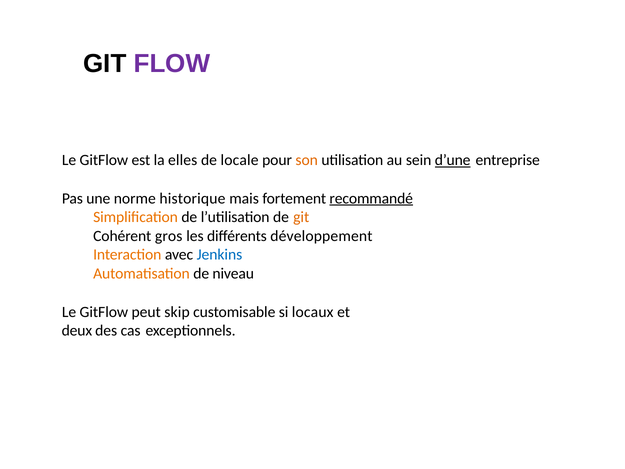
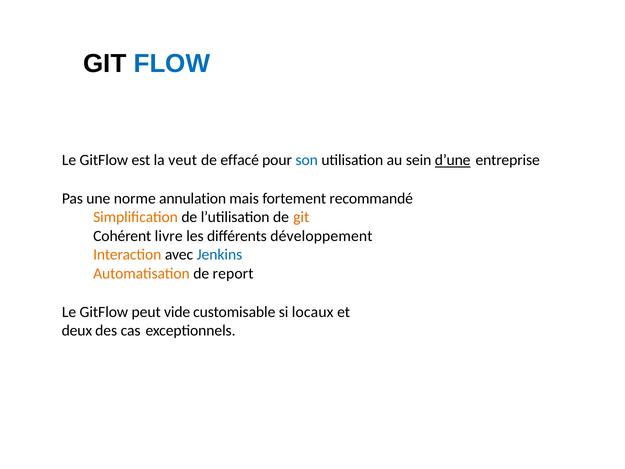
FLOW colour: purple -> blue (172, 64)
elles: elles -> veut (183, 160)
locale: locale -> effacé (240, 160)
son colour: orange -> blue (307, 160)
historique: historique -> annulation (193, 198)
recommandé underline: present -> none (371, 198)
gros: gros -> livre (169, 236)
niveau: niveau -> report (233, 273)
skip: skip -> vide (177, 312)
